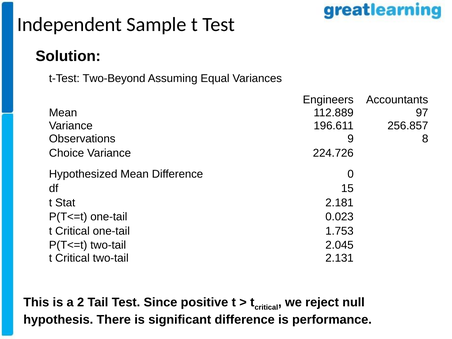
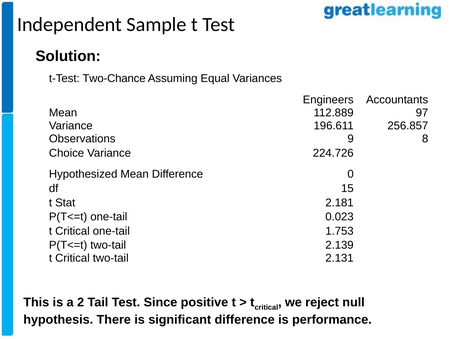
Two-Beyond: Two-Beyond -> Two-Chance (114, 79)
2.045: 2.045 -> 2.139 (340, 245)
